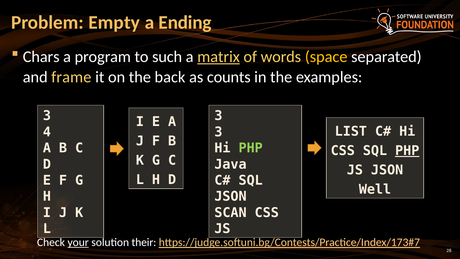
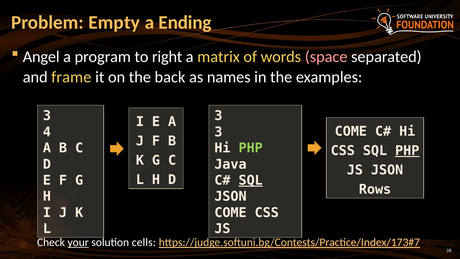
Chars: Chars -> Angel (41, 57)
such: such -> right (167, 57)
matrix underline: present -> none (219, 57)
space colour: yellow -> pink (326, 57)
counts: counts -> names (229, 77)
LIST: LIST -> COME (351, 131)
SQL underline: none -> present (251, 180)
Well: Well -> Rows (375, 189)
SCAN: SCAN -> COME (230, 212)
their: their -> cells (144, 242)
